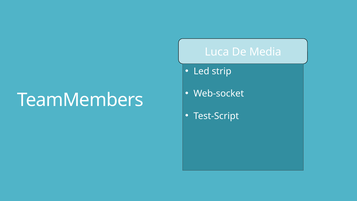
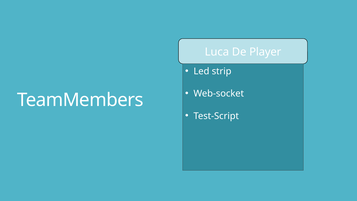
Media: Media -> Player (265, 52)
